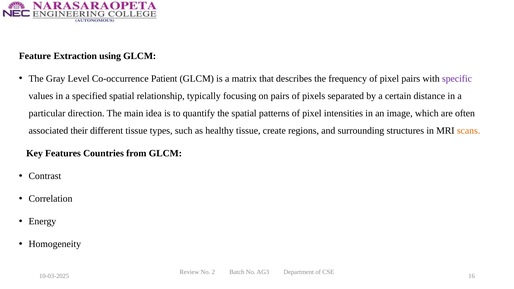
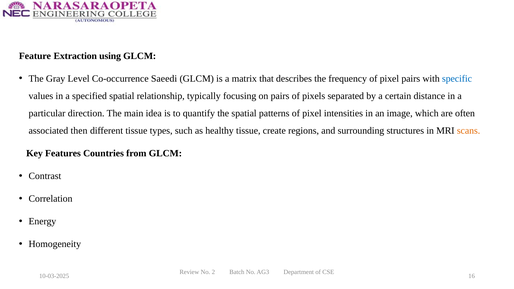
Patient: Patient -> Saeedi (164, 79)
specific colour: purple -> blue (457, 79)
their: their -> then (79, 131)
